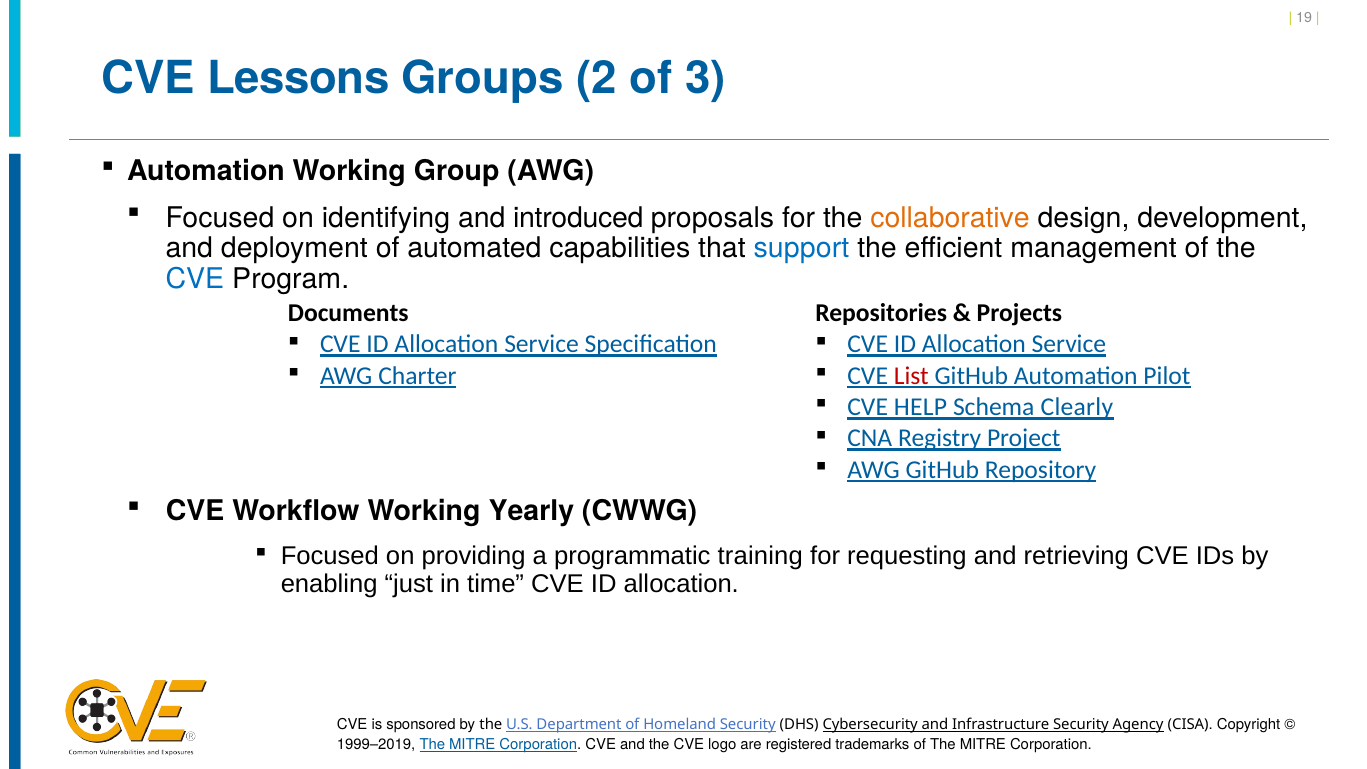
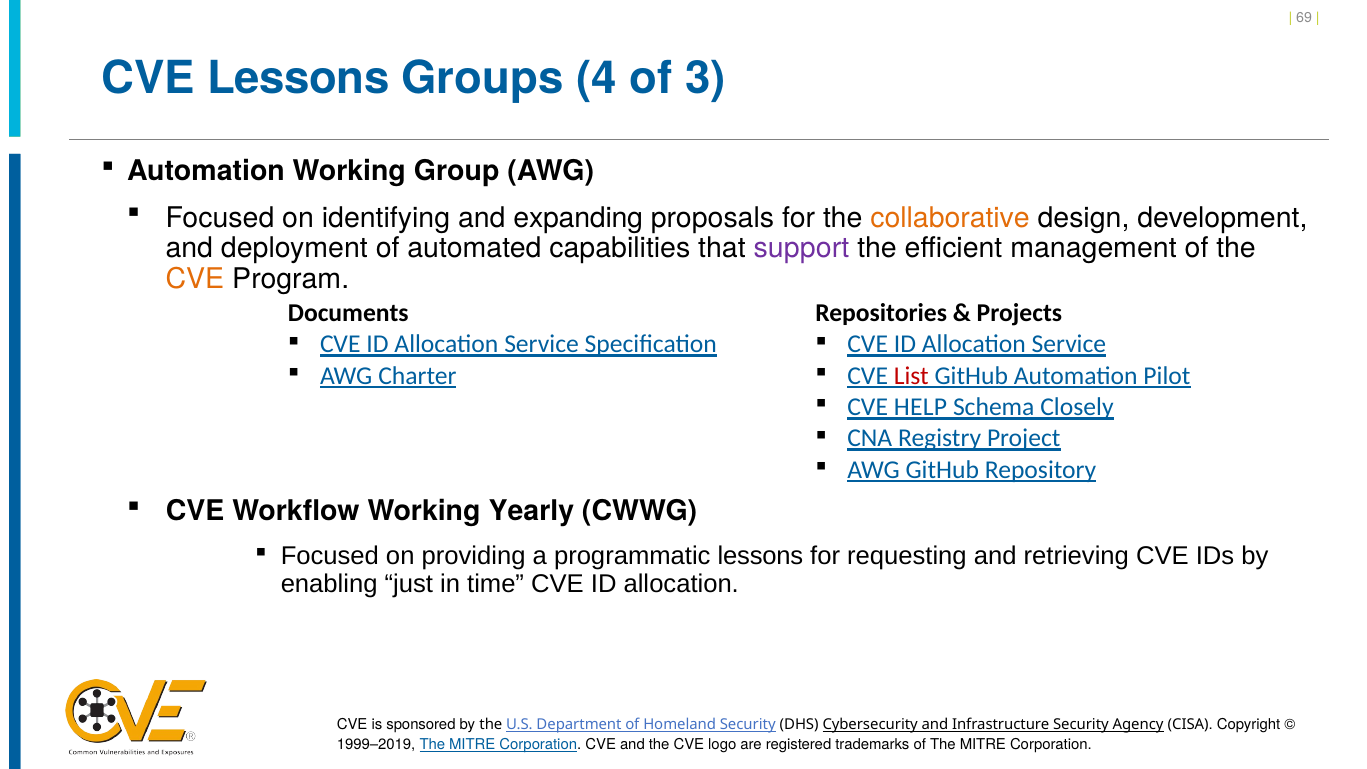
19: 19 -> 69 (1304, 18)
2: 2 -> 4 (597, 78)
introduced: introduced -> expanding (578, 218)
support colour: blue -> purple (801, 248)
CVE colour: blue -> orange (195, 279)
Clearly: Clearly -> Closely (1077, 407)
programmatic training: training -> lessons (760, 556)
